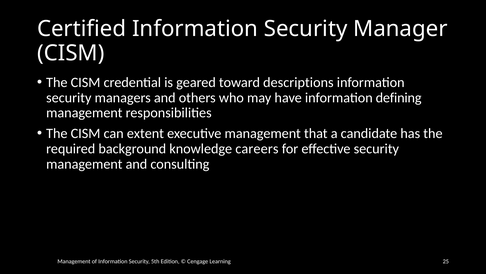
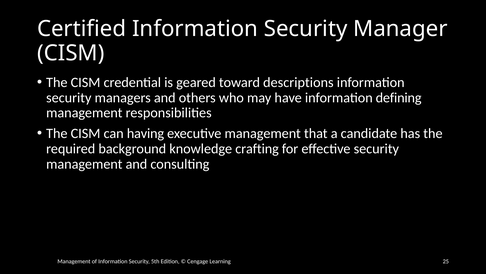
extent: extent -> having (145, 133)
careers: careers -> crafting (257, 148)
